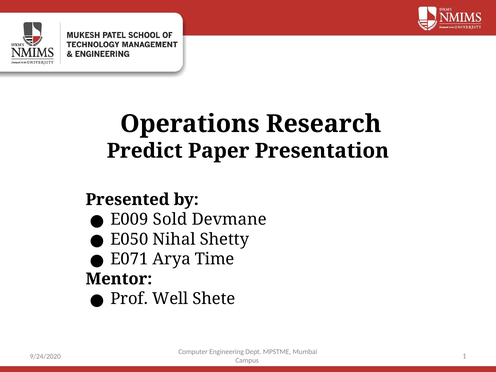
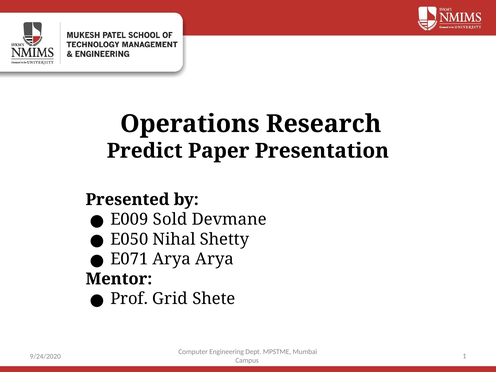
Arya Time: Time -> Arya (215, 259)
Well: Well -> Grid (170, 299)
